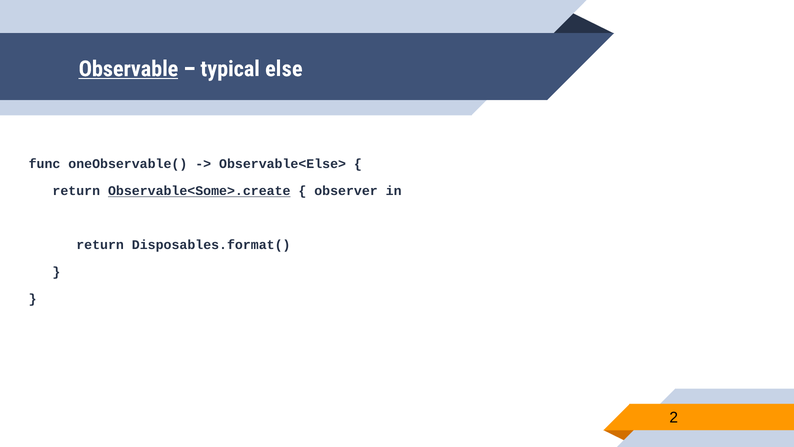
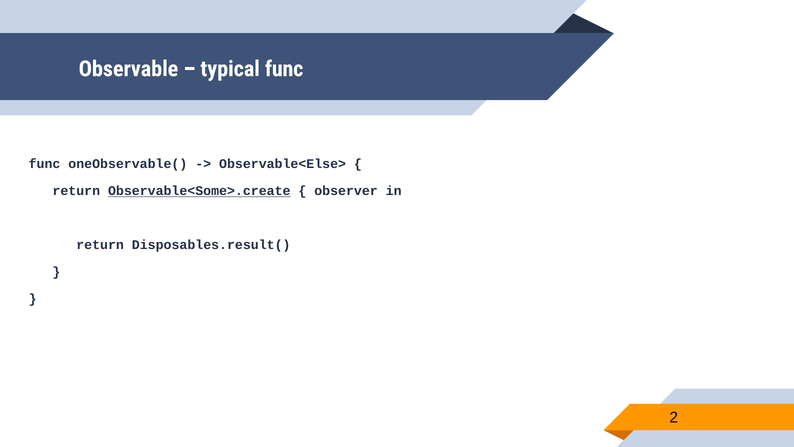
Observable underline: present -> none (128, 69)
typical else: else -> func (284, 69)
Disposables.format(: Disposables.format( -> Disposables.result( (211, 245)
